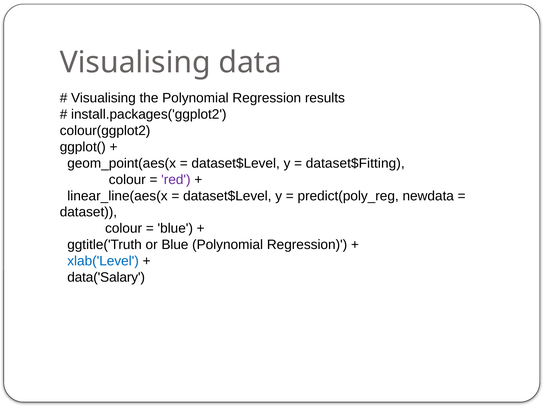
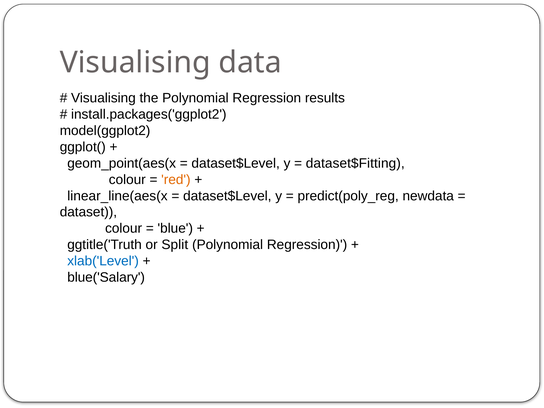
colour(ggplot2: colour(ggplot2 -> model(ggplot2 (105, 131)
red colour: purple -> orange (176, 180)
or Blue: Blue -> Split (175, 245)
data('Salary: data('Salary -> blue('Salary (106, 277)
